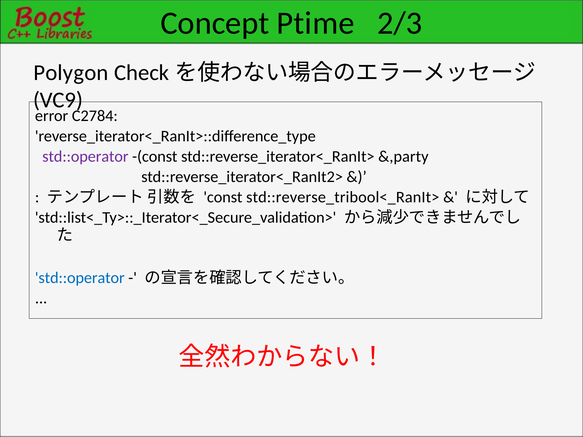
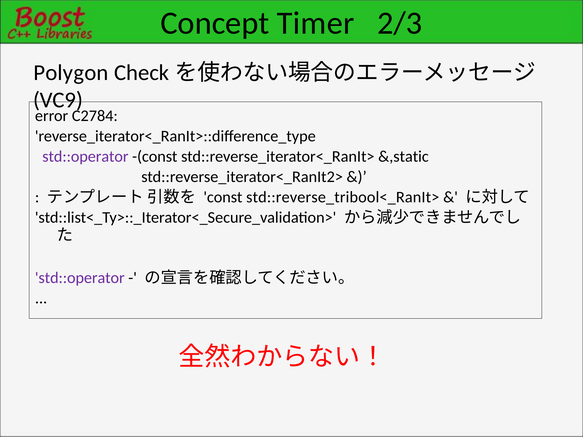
Ptime: Ptime -> Timer (316, 23)
&,party: &,party -> &,static (403, 157)
std::operator colour: blue -> purple (80, 278)
